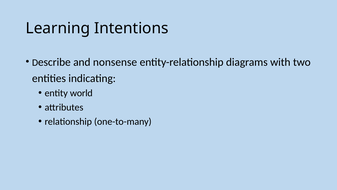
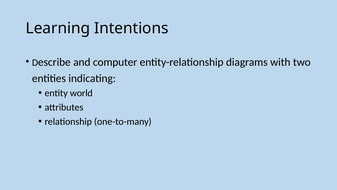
nonsense: nonsense -> computer (115, 62)
